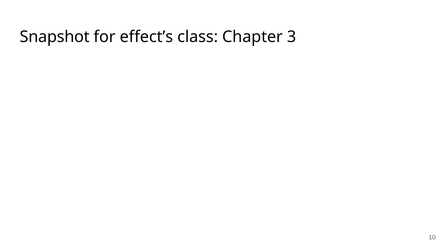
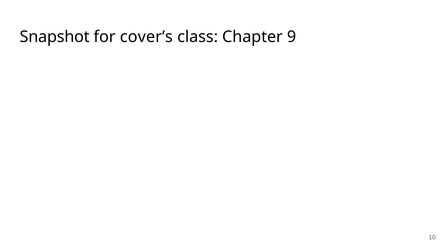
effect’s: effect’s -> cover’s (146, 37)
3: 3 -> 9 (292, 37)
